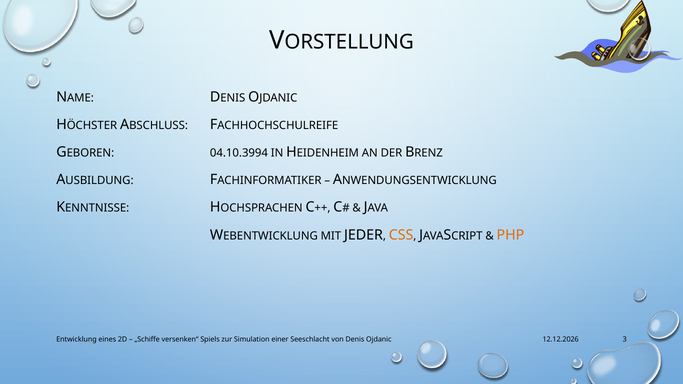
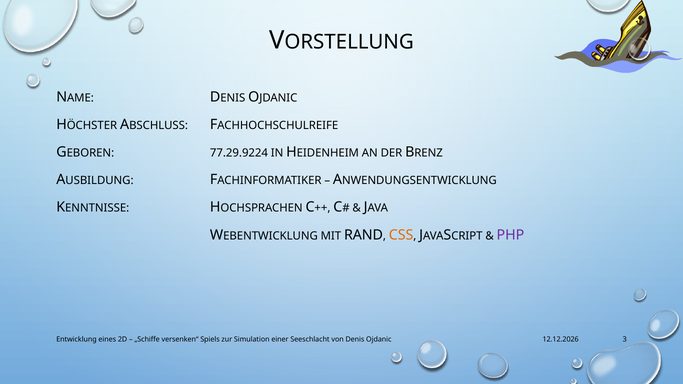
04.10.3994: 04.10.3994 -> 77.29.9224 (239, 153)
JEDER: JEDER -> RAND (364, 235)
PHP colour: orange -> purple (510, 235)
